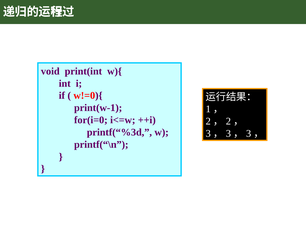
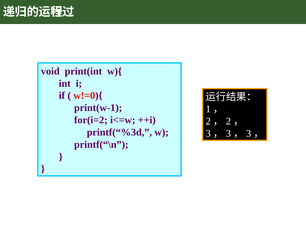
for(i=0: for(i=0 -> for(i=2 (91, 120)
